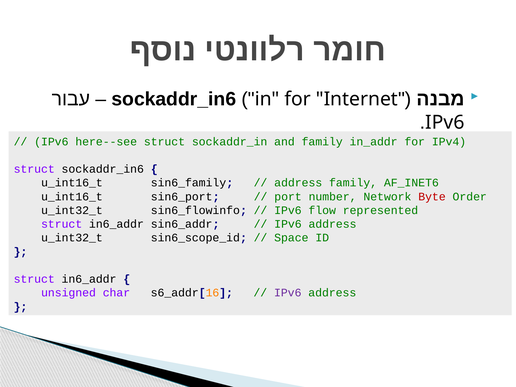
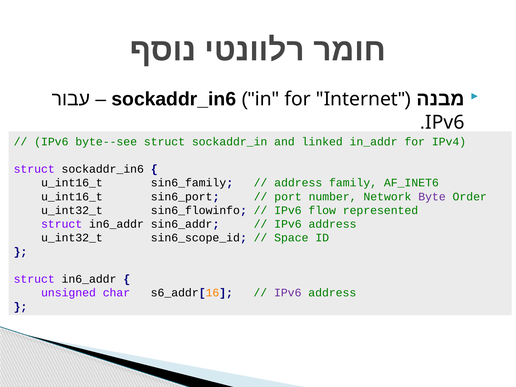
here--see: here--see -> byte--see (106, 142)
and family: family -> linked (322, 142)
Byte colour: red -> purple (432, 197)
